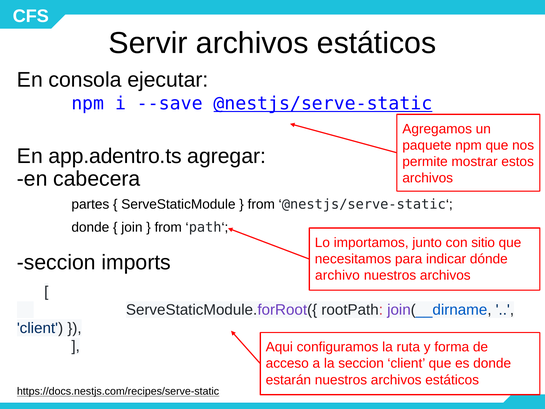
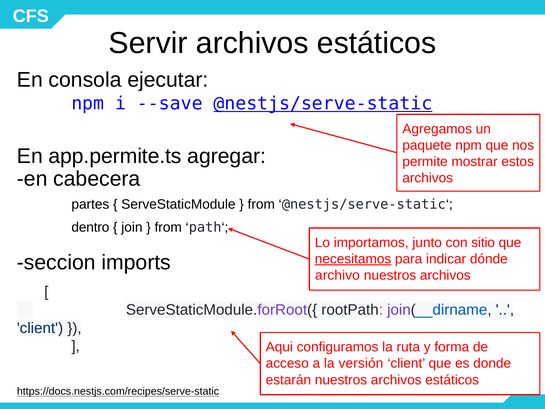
app.adentro.ts: app.adentro.ts -> app.permite.ts (115, 156)
donde: donde -> dentro (90, 227)
necesitamos underline: none -> present (353, 259)
la seccion: seccion -> versión (361, 363)
